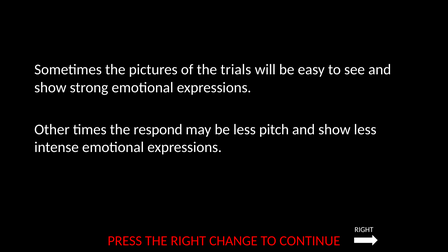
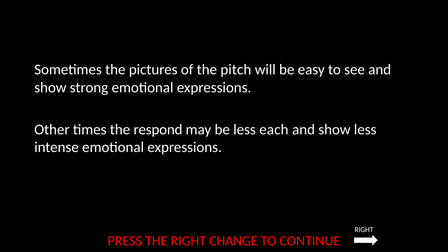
trials: trials -> pitch (236, 70)
pitch: pitch -> each (274, 129)
